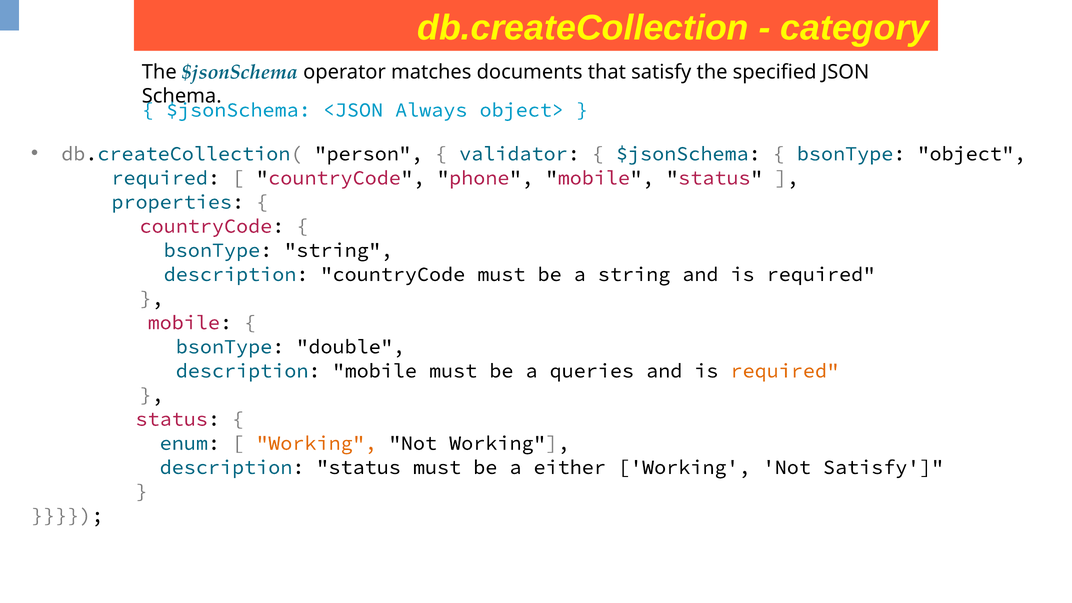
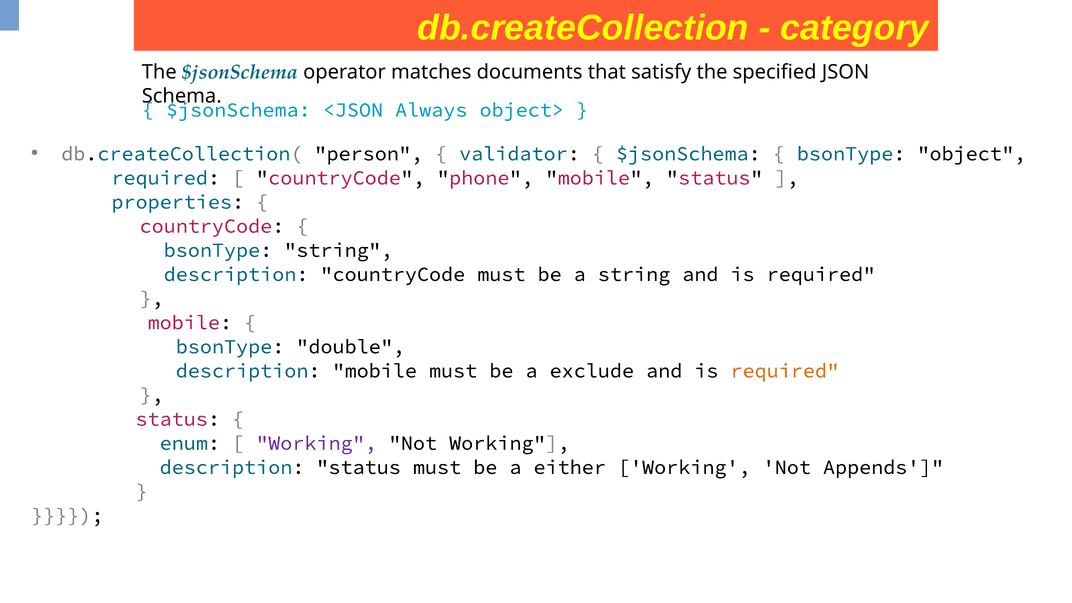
queries: queries -> exclude (592, 371)
Working colour: orange -> purple (316, 443)
Not Satisfy: Satisfy -> Appends (883, 467)
